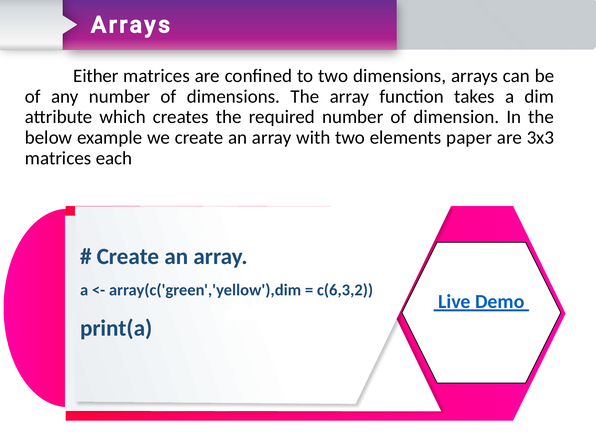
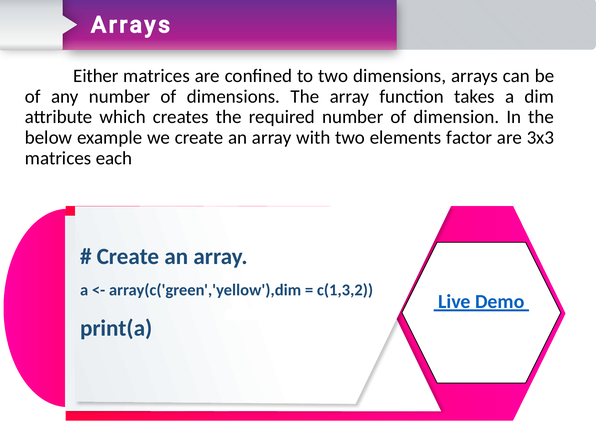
paper: paper -> factor (469, 138)
c(6,3,2: c(6,3,2 -> c(1,3,2 (345, 290)
